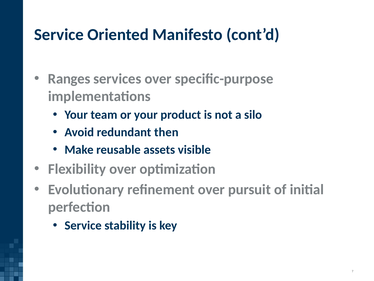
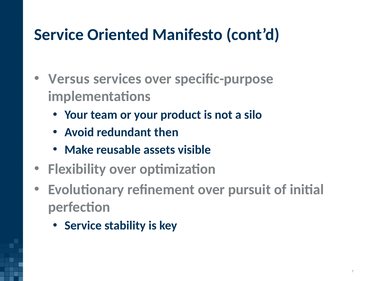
Ranges: Ranges -> Versus (69, 79)
